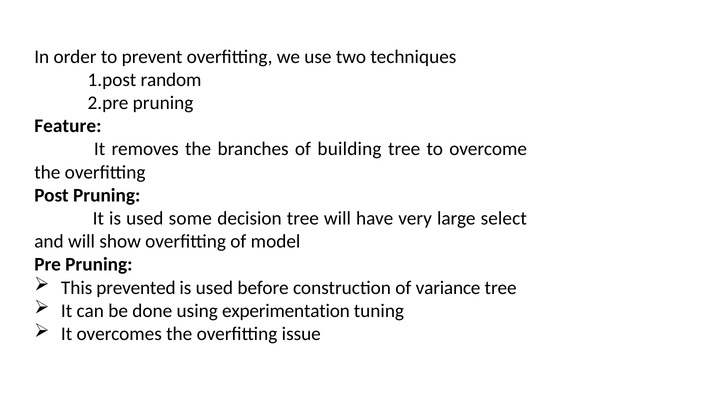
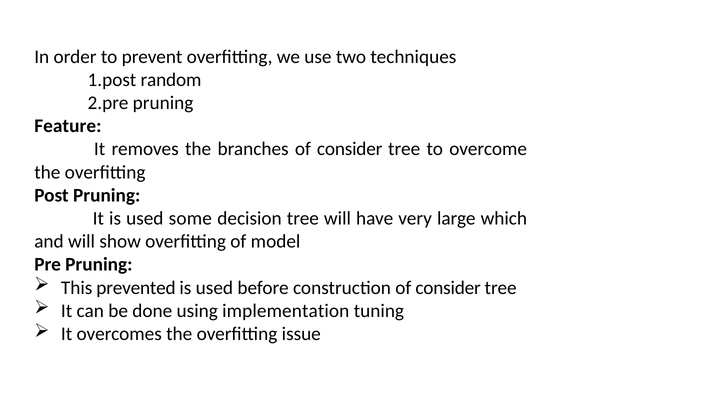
branches of building: building -> consider (350, 149)
select: select -> which (504, 218)
construction of variance: variance -> consider (448, 288)
experimentation: experimentation -> implementation (286, 311)
